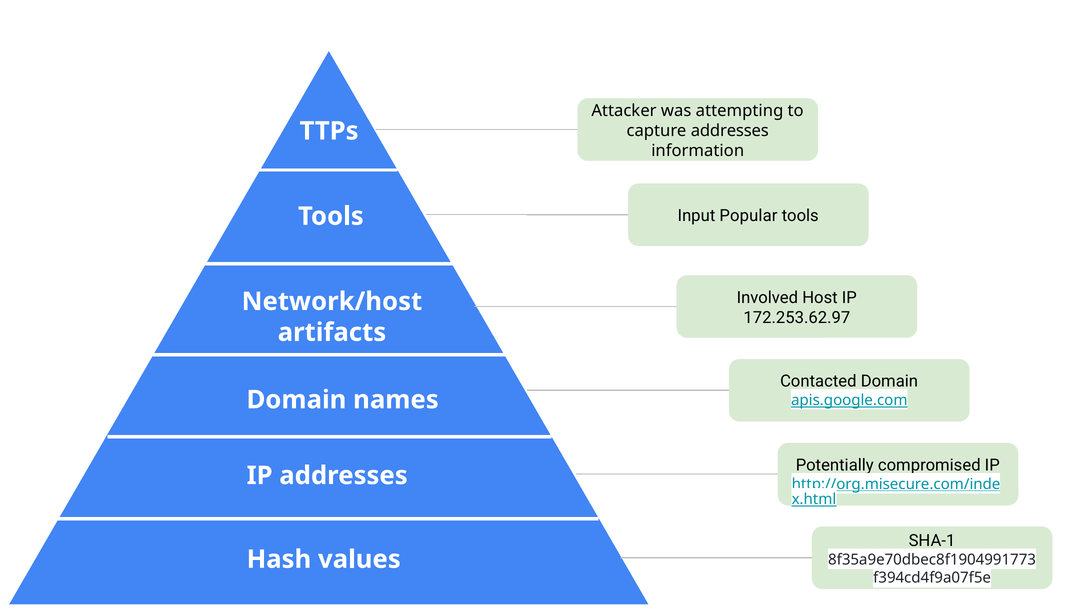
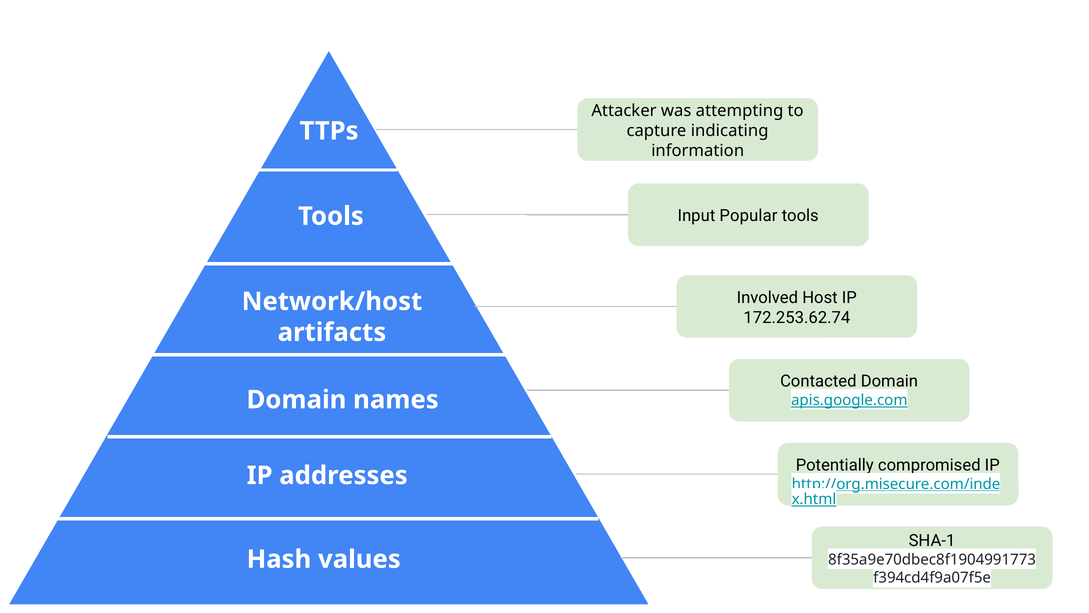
capture addresses: addresses -> indicating (730, 131)
172.253.62.97: 172.253.62.97 -> 172.253.62.74 (797, 317)
